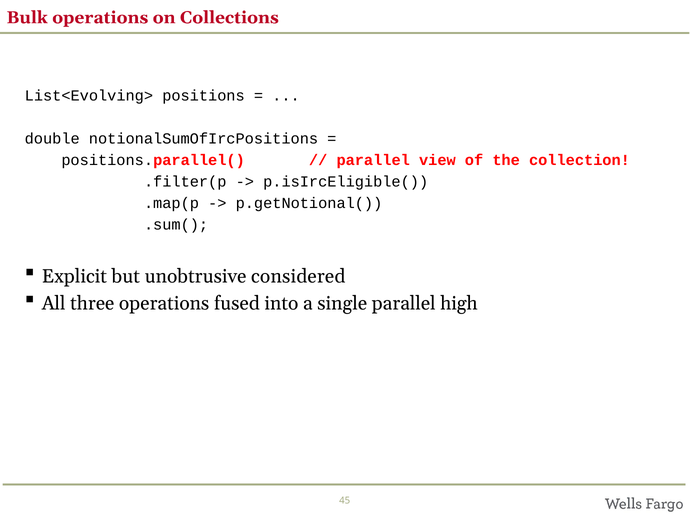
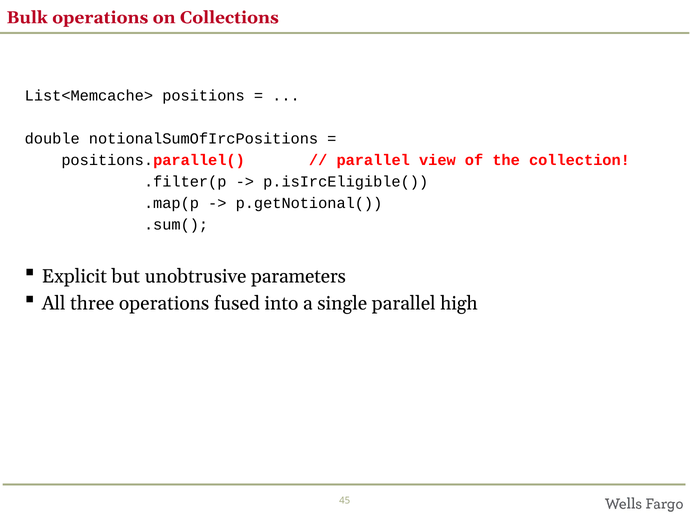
List<Evolving>: List<Evolving> -> List<Memcache> (89, 96)
considered: considered -> parameters (298, 276)
